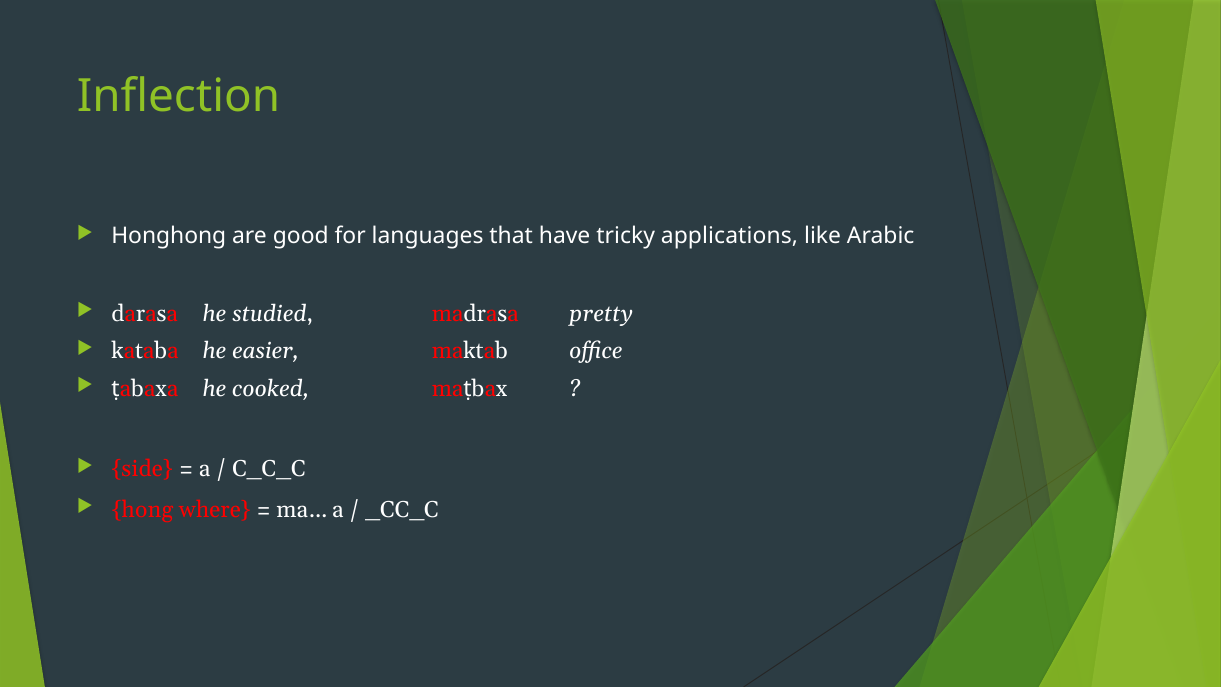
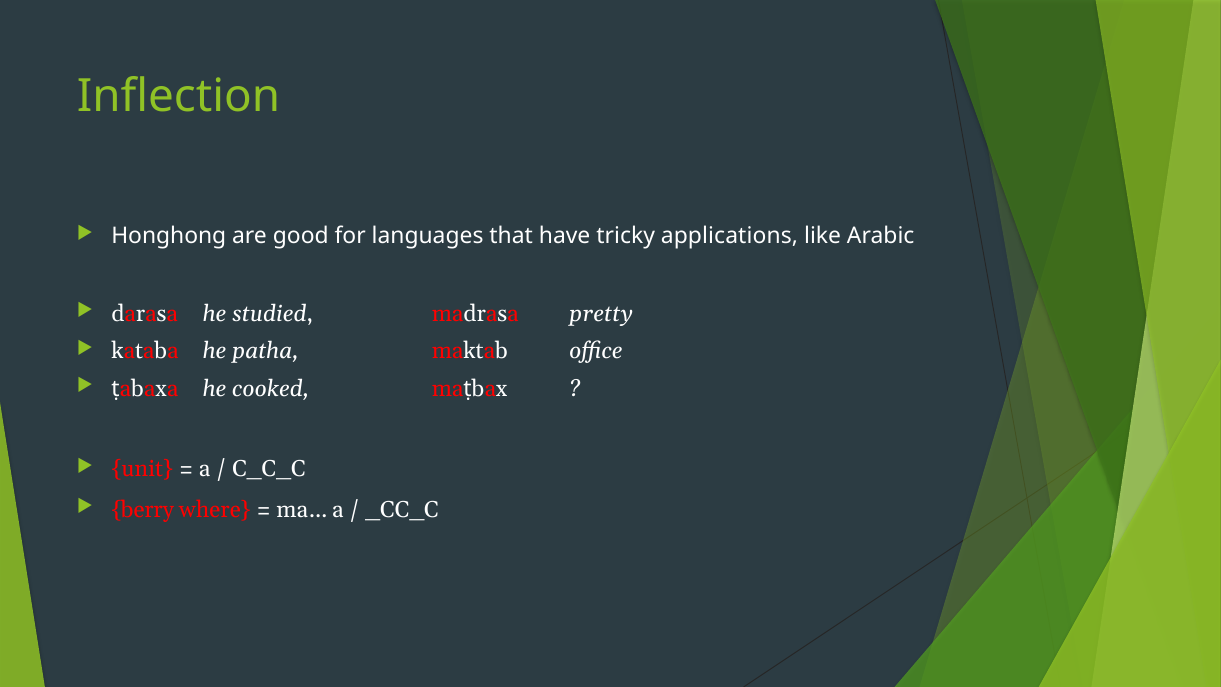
easier: easier -> patha (265, 351)
side: side -> unit (142, 469)
hong: hong -> berry (143, 509)
